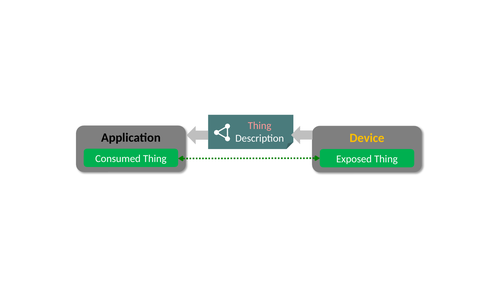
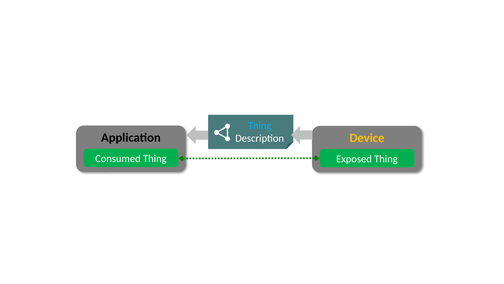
Thing colour: pink -> light blue (260, 126)
